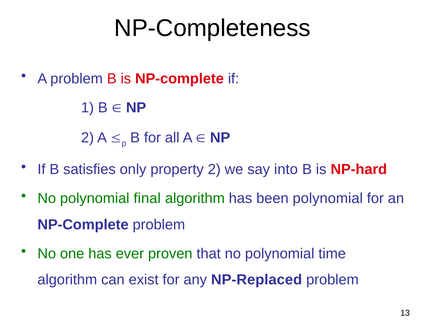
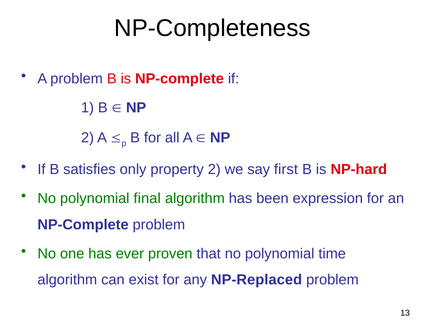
into: into -> first (286, 169)
been polynomial: polynomial -> expression (328, 198)
